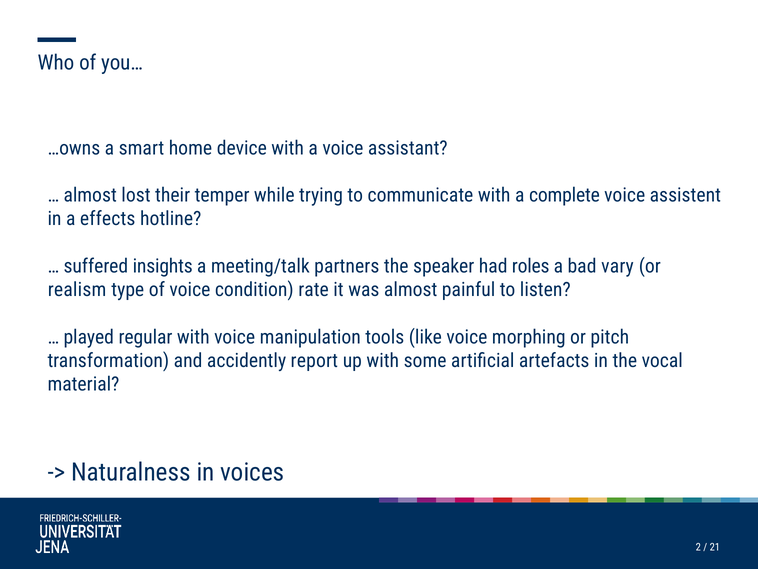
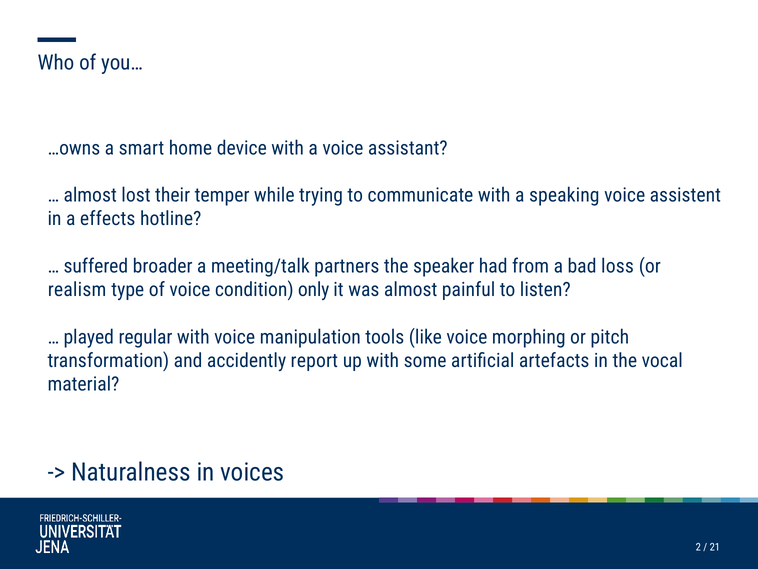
complete: complete -> speaking (564, 195)
insights: insights -> broader (163, 266)
roles: roles -> from (531, 266)
vary: vary -> loss (617, 266)
rate: rate -> only (314, 290)
